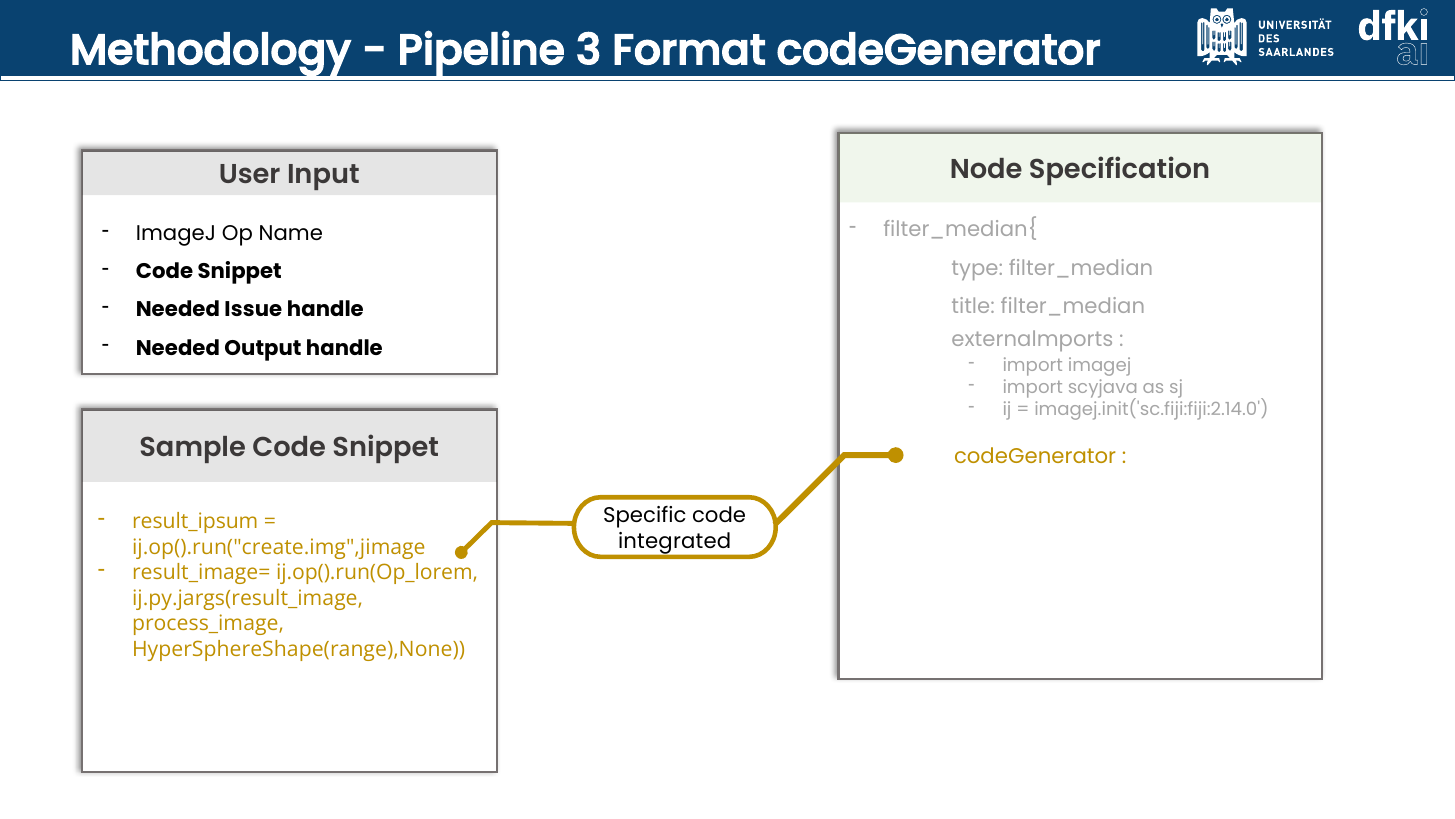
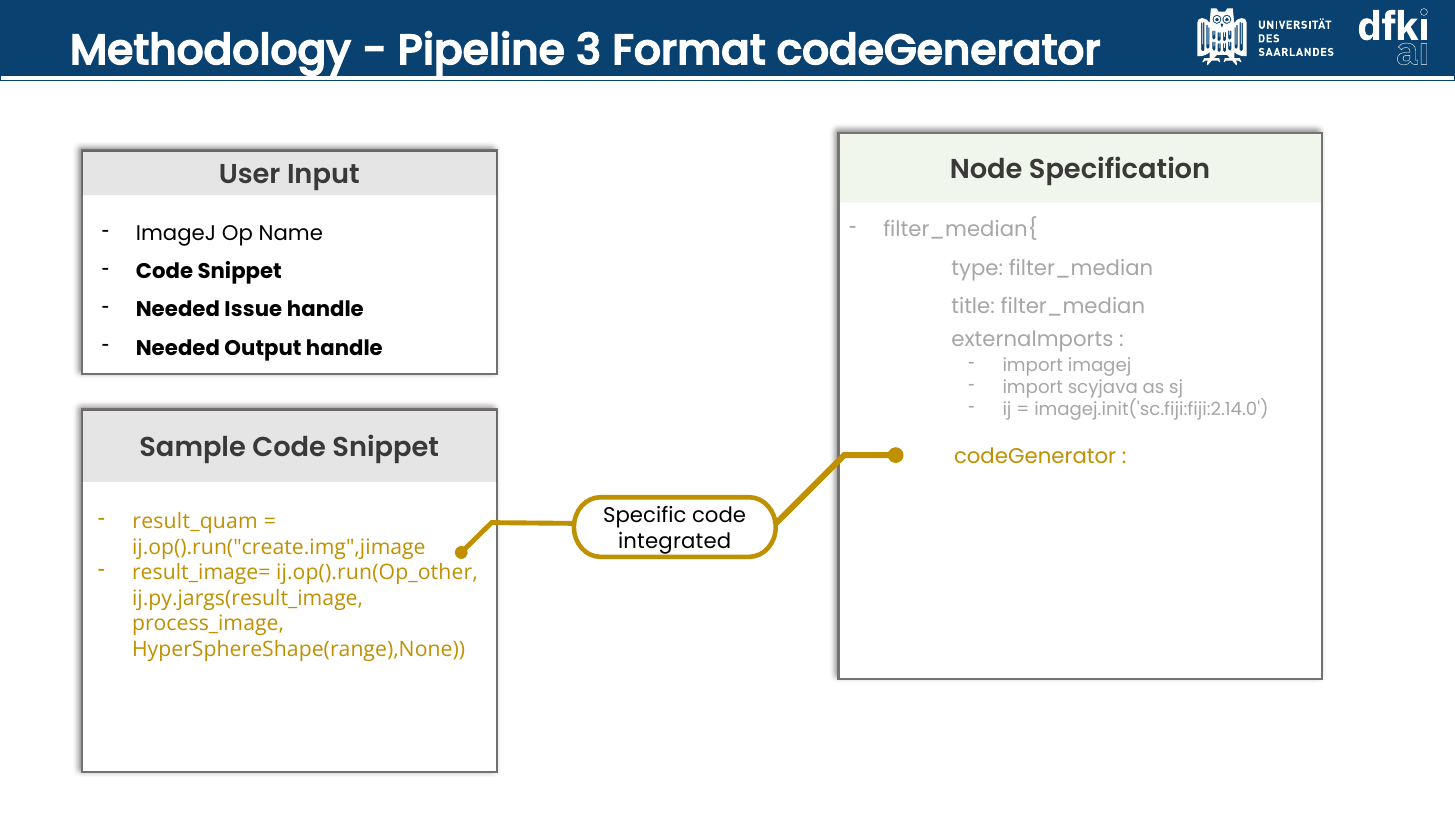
result_ipsum: result_ipsum -> result_quam (195, 521)
ij.op().run(Op_lorem: ij.op().run(Op_lorem -> ij.op().run(Op_other (377, 572)
